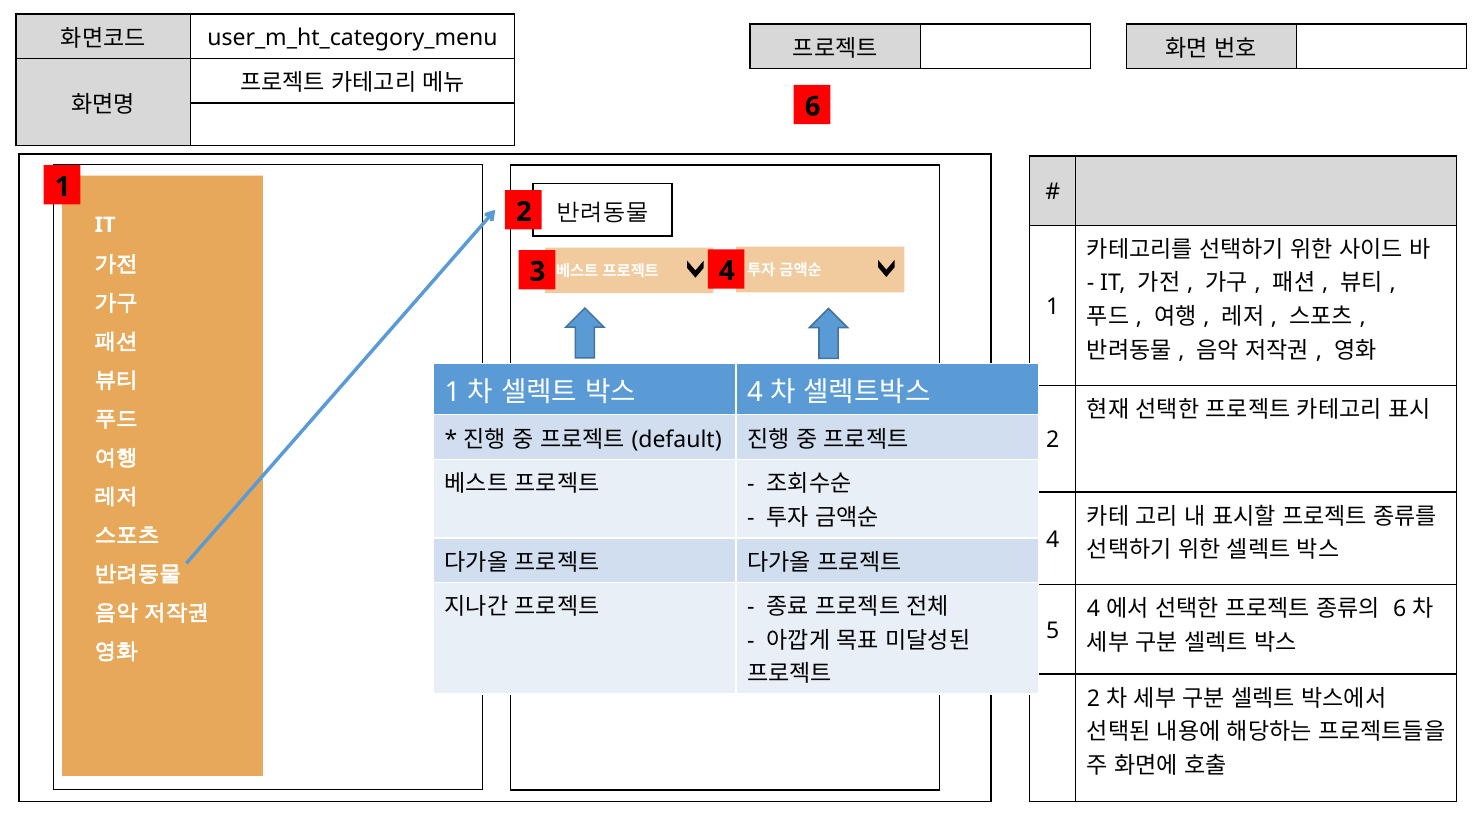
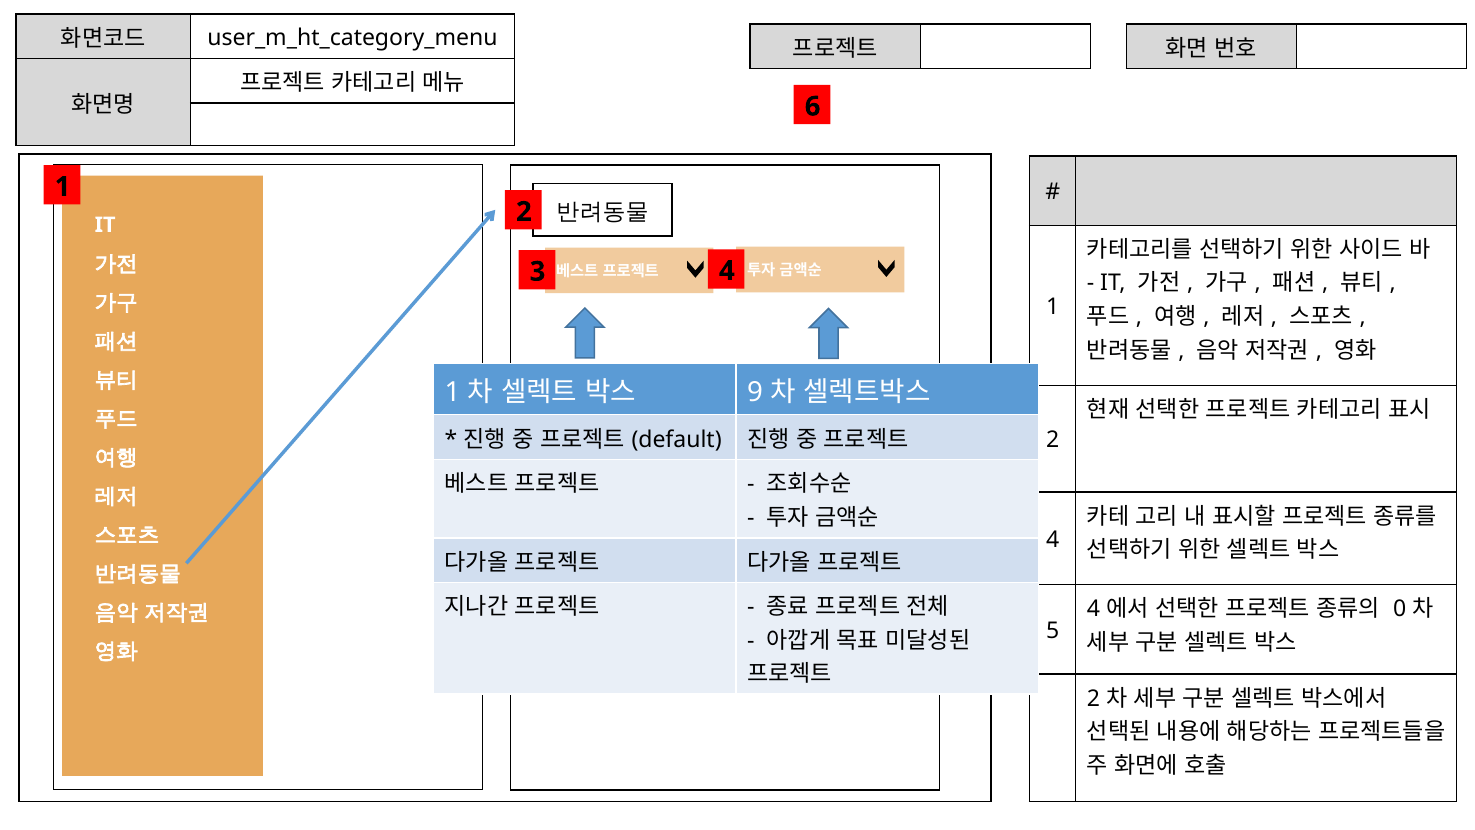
4: 4 -> 9 (755, 392)
6: 6 -> 0 (1400, 609)
